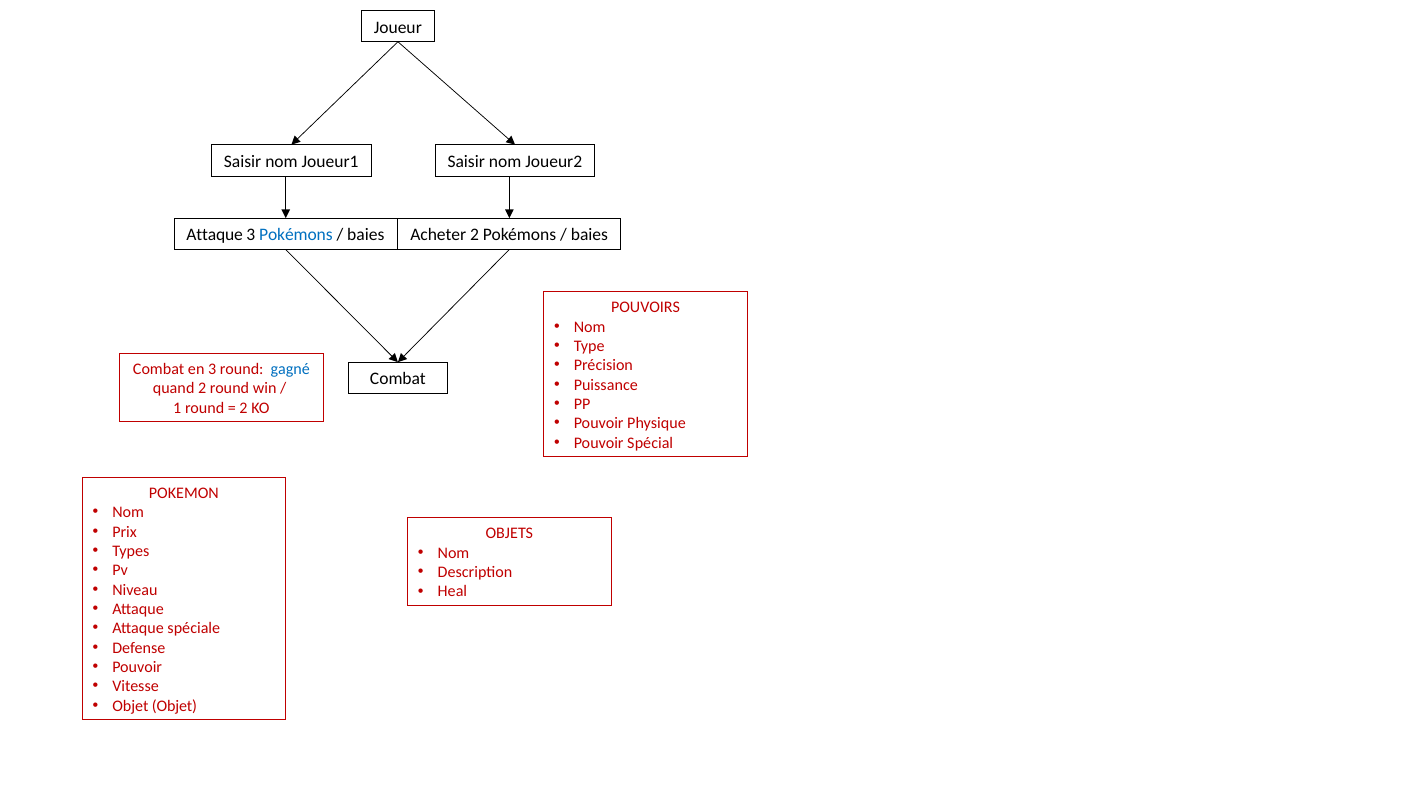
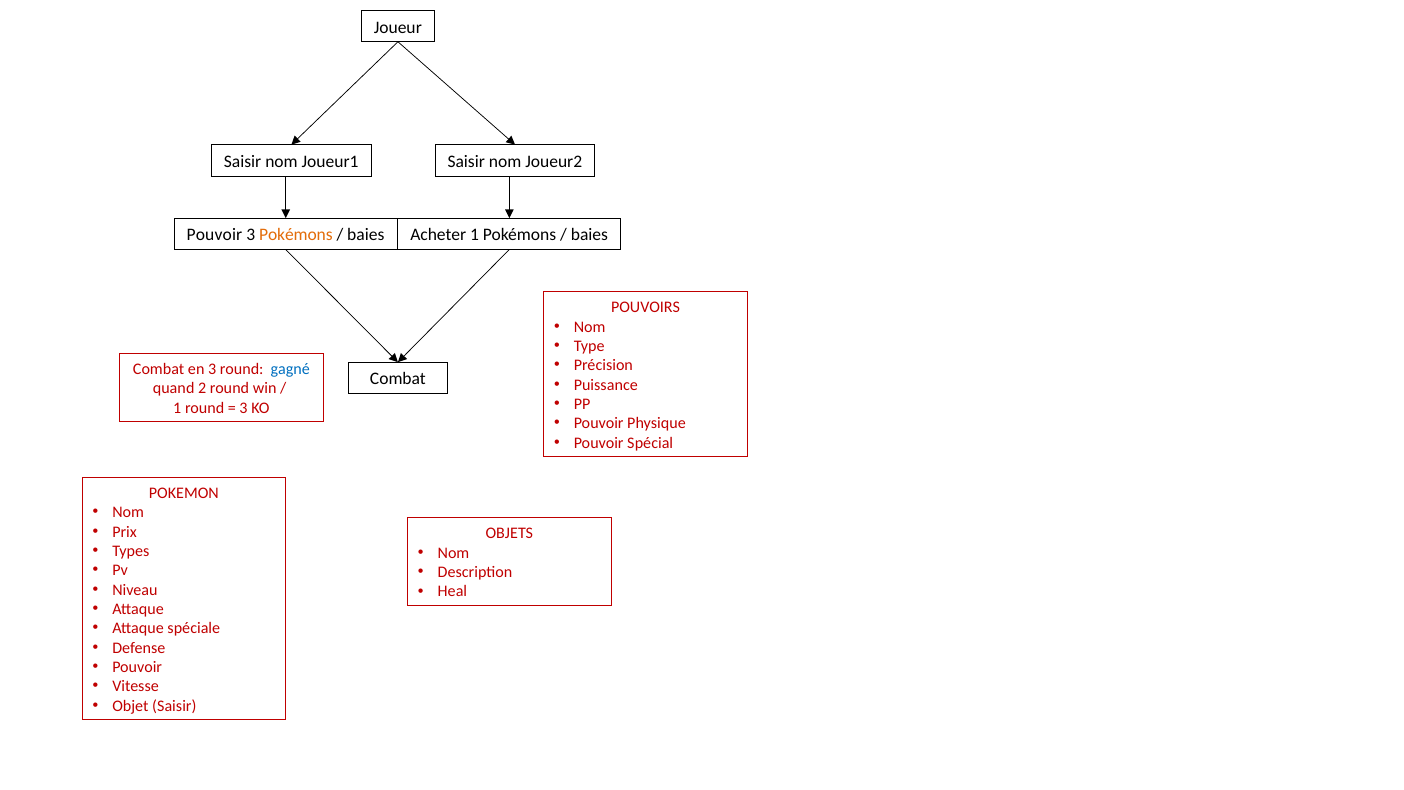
Attaque: Attaque -> Pouvoir (214, 235)
Pokémons colour: blue -> orange (296, 235)
Acheter 2: 2 -> 1 (474, 235)
2: 2 -> 3 (244, 408)
Objet Objet: Objet -> Saisir (174, 706)
